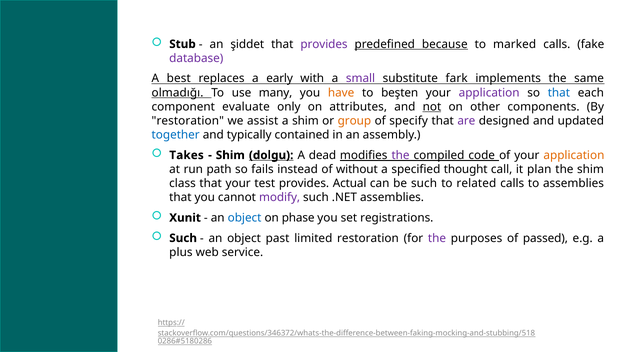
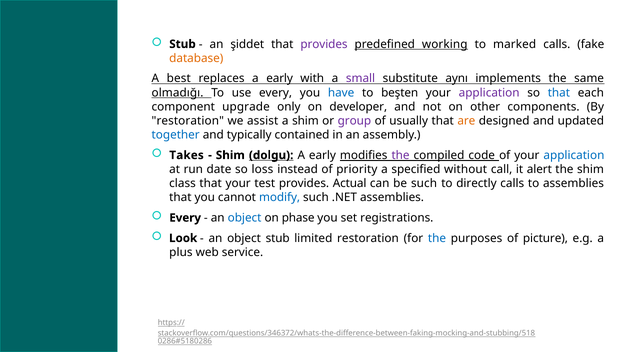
because: because -> working (445, 44)
database colour: purple -> orange (196, 58)
fark: fark -> aynı (457, 79)
use many: many -> every (276, 93)
have colour: orange -> blue (341, 93)
evaluate: evaluate -> upgrade (246, 107)
attributes: attributes -> developer (358, 107)
not underline: present -> none (432, 107)
group colour: orange -> purple (354, 121)
specify: specify -> usually (409, 121)
are colour: purple -> orange (466, 121)
dead: dead -> early (322, 155)
application colour: orange -> blue (574, 155)
path: path -> date (219, 169)
fails: fails -> loss (262, 169)
without: without -> priority (357, 169)
thought: thought -> without (466, 169)
plan: plan -> alert (539, 169)
related: related -> directly (476, 183)
modify colour: purple -> blue (280, 198)
Xunit: Xunit -> Every (185, 218)
Such: Such -> Look (183, 238)
object past: past -> stub (278, 238)
the colour: purple -> blue (437, 238)
passed: passed -> picture (545, 238)
